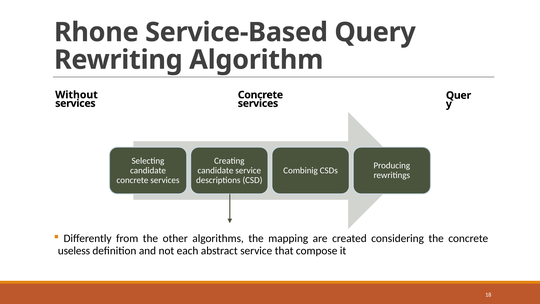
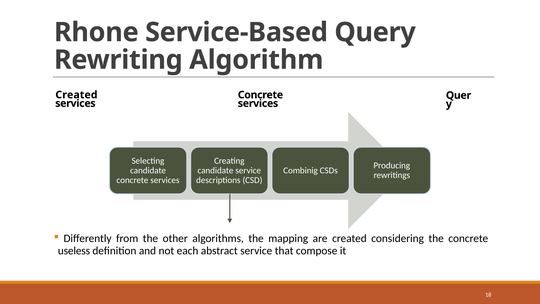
Without: Without -> Created (76, 95)
